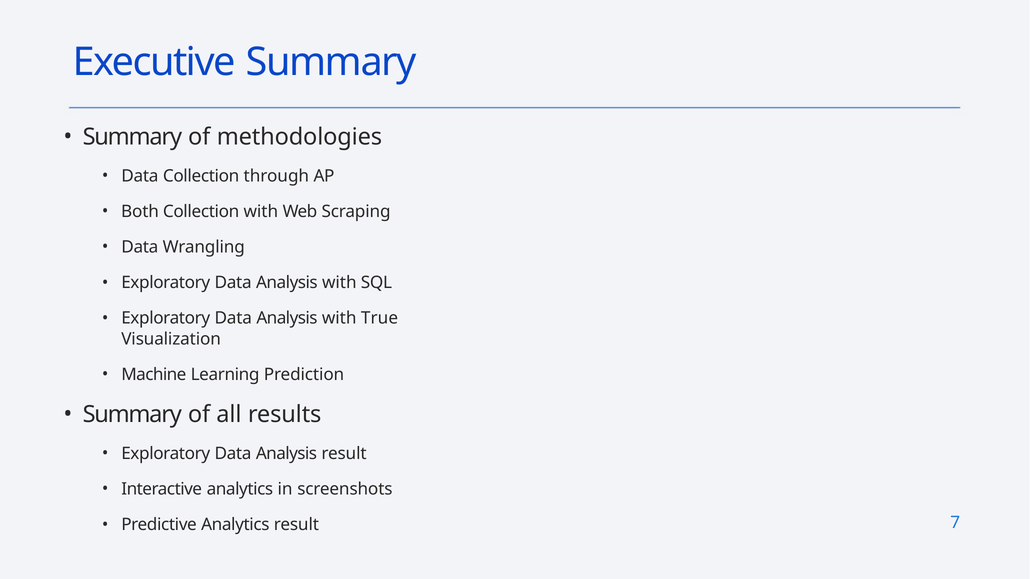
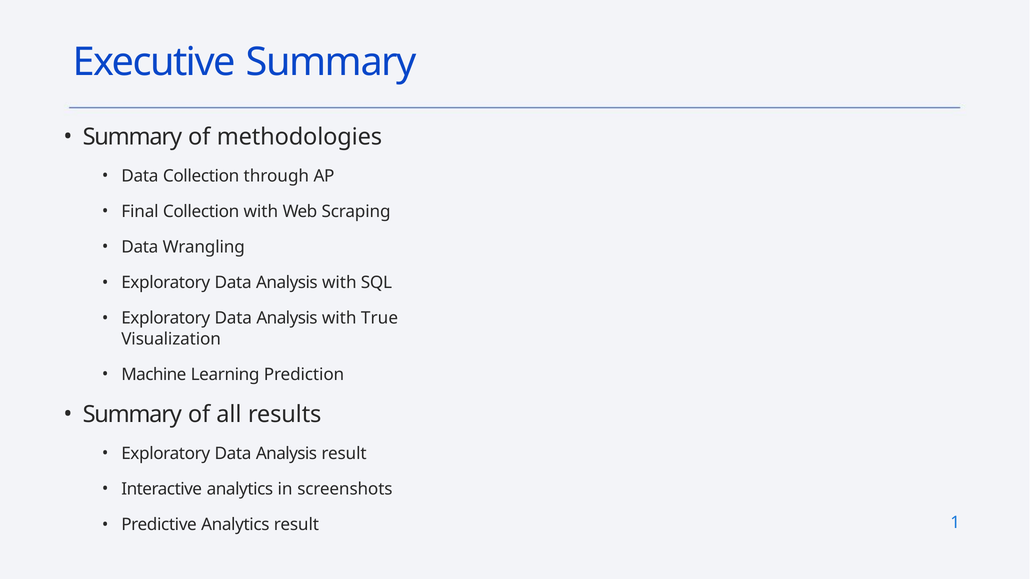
Both: Both -> Final (140, 212)
7: 7 -> 1 (955, 523)
